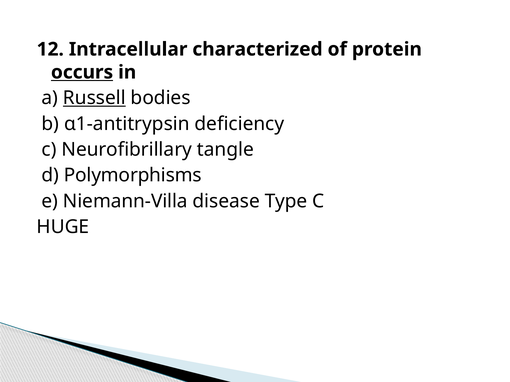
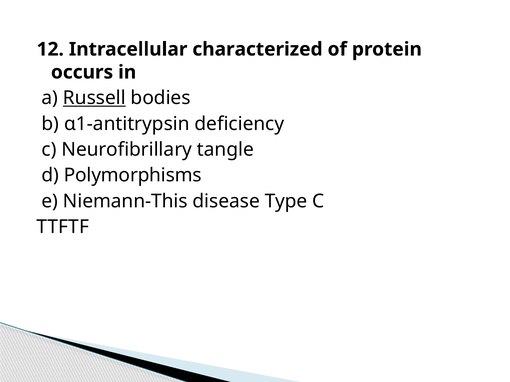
occurs underline: present -> none (82, 72)
Niemann-Villa: Niemann-Villa -> Niemann-This (125, 201)
HUGE: HUGE -> TTFTF (63, 227)
